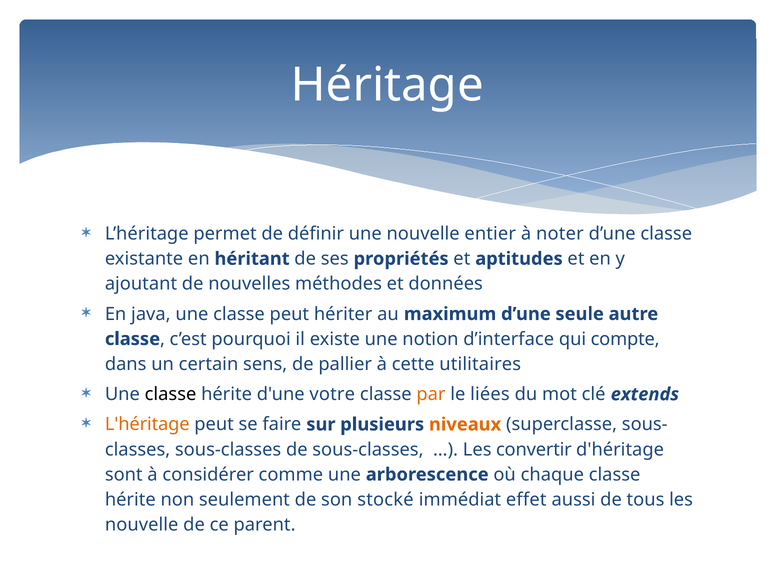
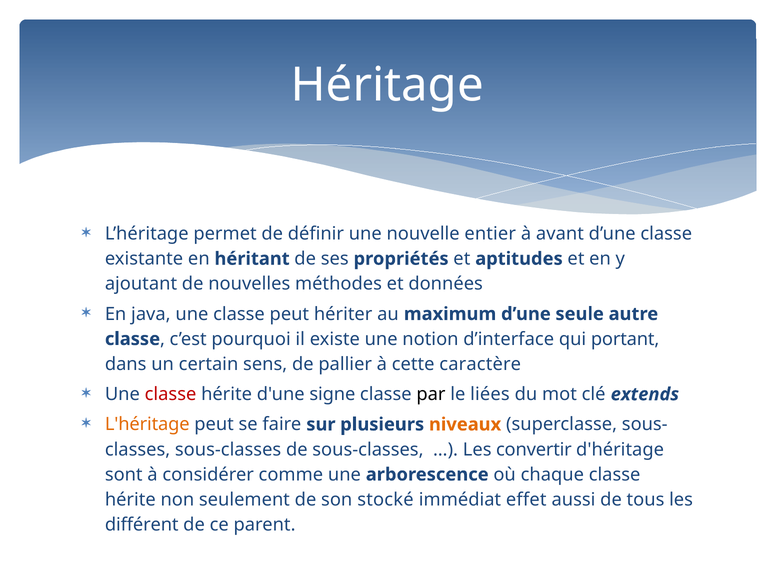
noter: noter -> avant (560, 234)
compte: compte -> portant (625, 339)
utilitaires: utilitaires -> caractère (480, 364)
classe colour: black -> red (171, 394)
votre: votre -> signe (332, 394)
par colour: orange -> black (431, 394)
nouvelle: nouvelle -> différent (142, 525)
